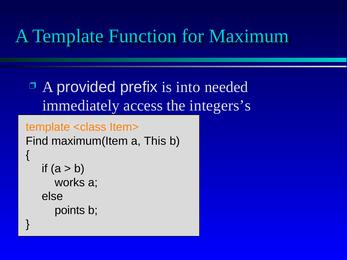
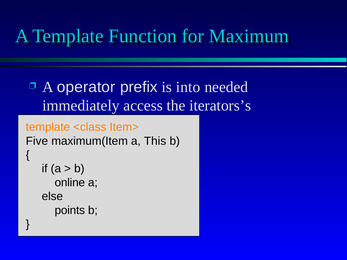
provided: provided -> operator (86, 87)
integers’s: integers’s -> iterators’s (220, 106)
Find: Find -> Five (37, 141)
works: works -> online (70, 183)
